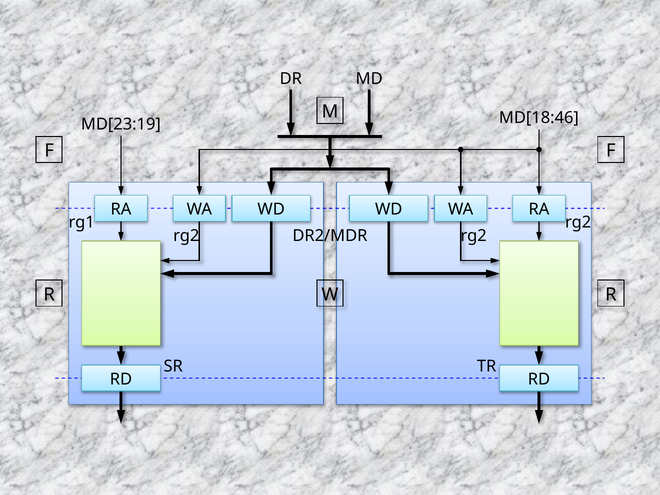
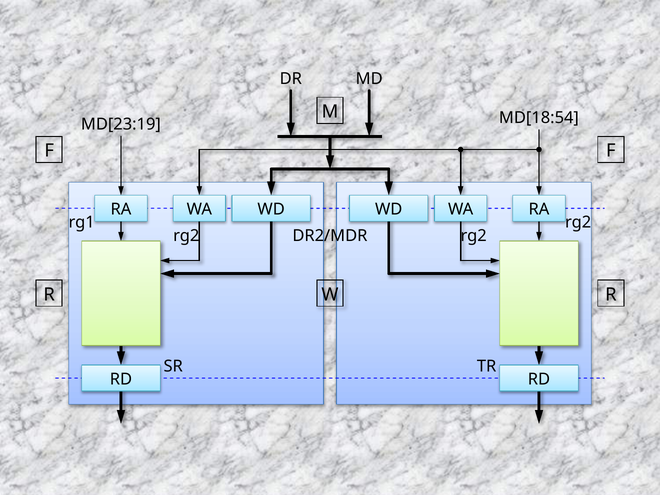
MD[18:46: MD[18:46 -> MD[18:54 (539, 118)
